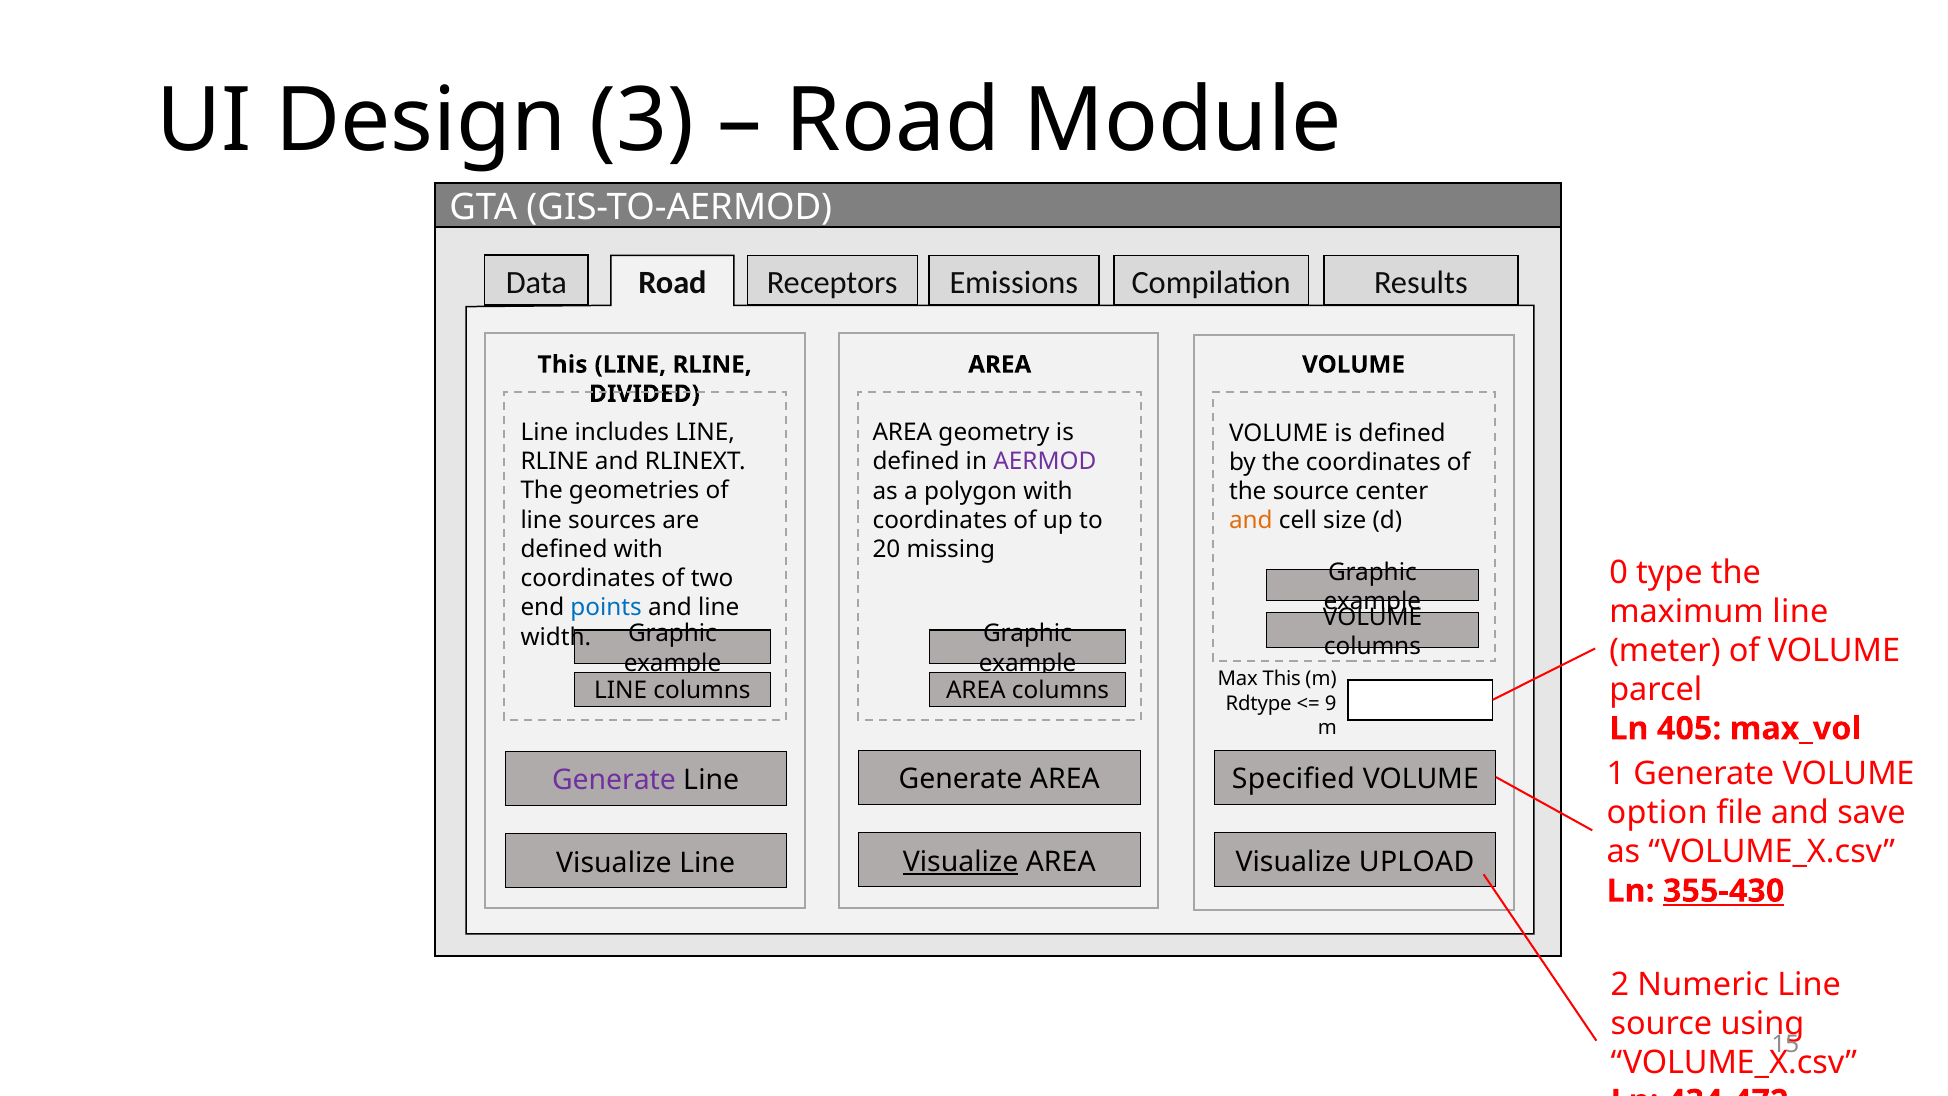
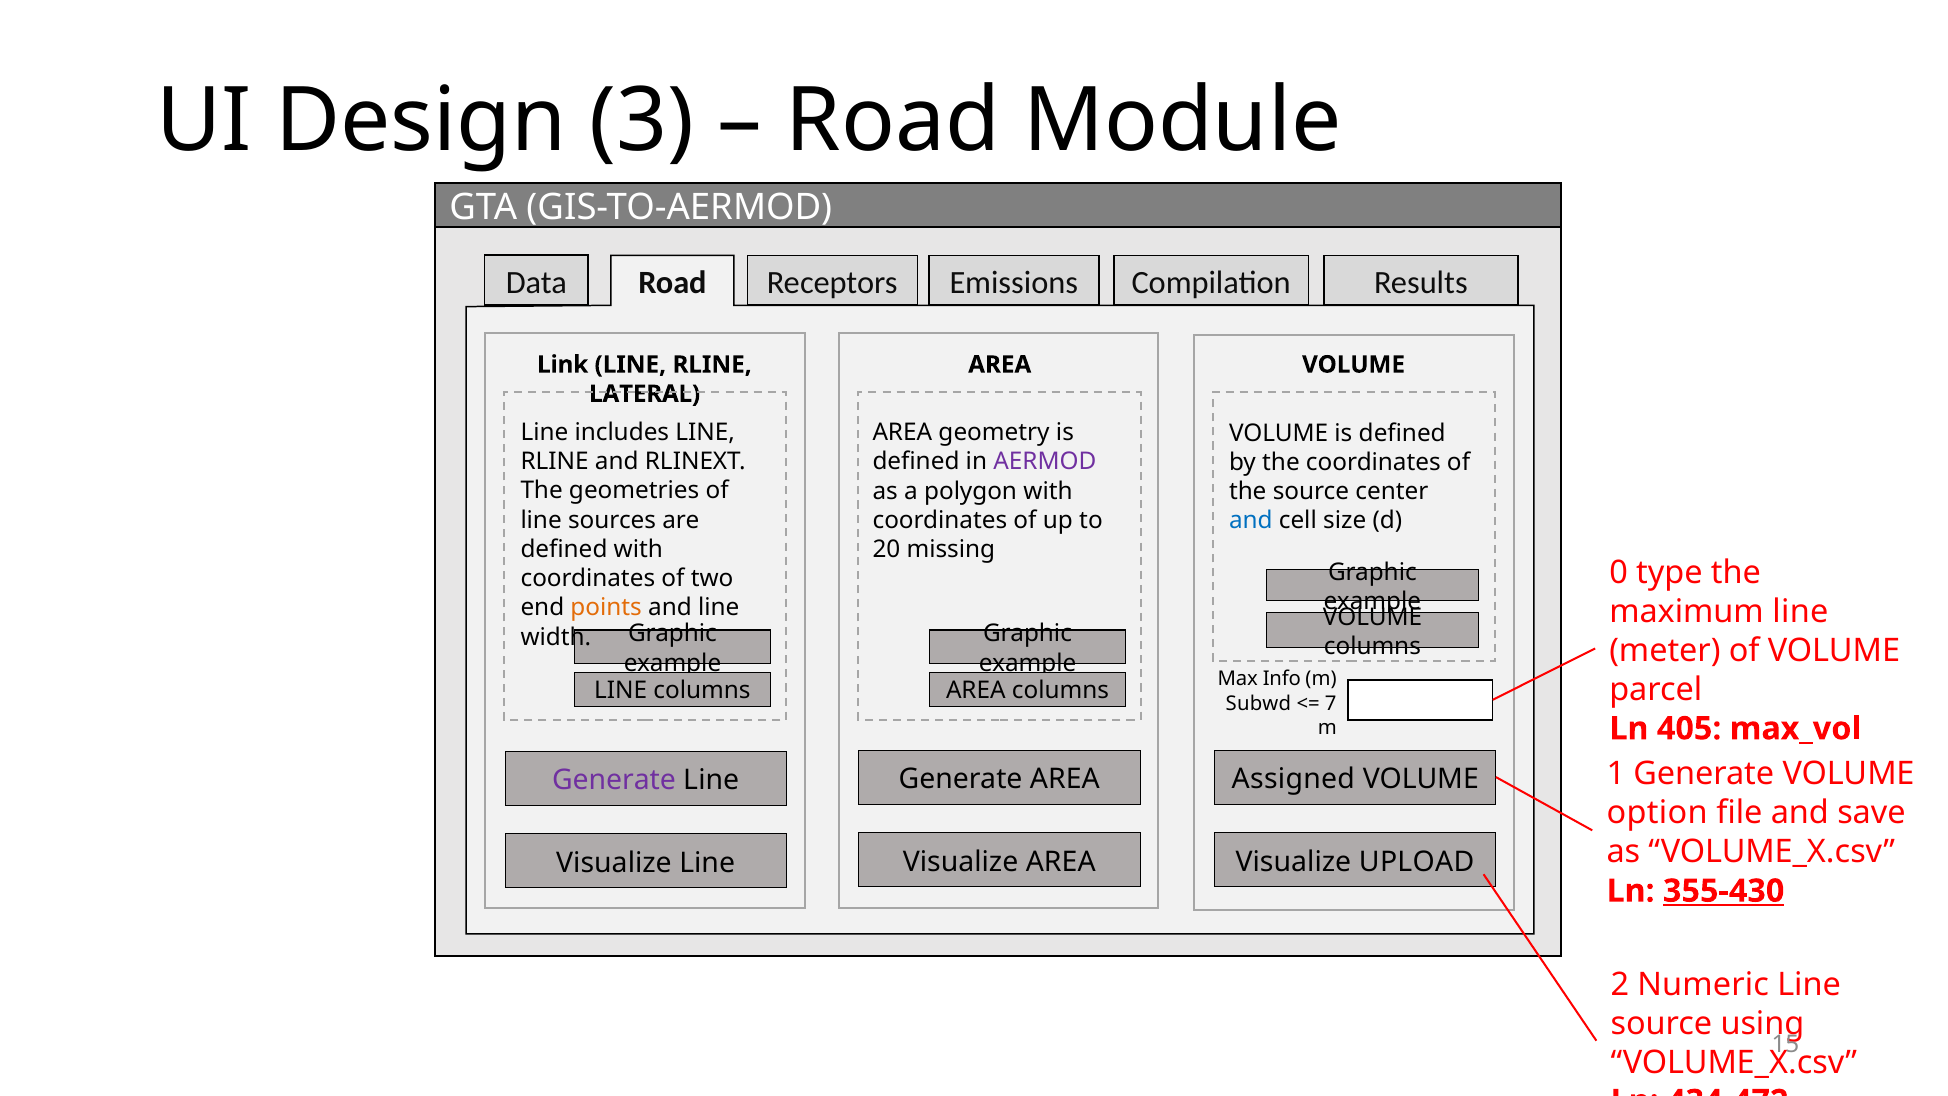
This: This -> Link (563, 365)
DIVIDED: DIVIDED -> LATERAL (645, 394)
and colour: orange -> blue (1251, 521)
points colour: blue -> orange (606, 608)
Max This: This -> Info (1282, 679)
Rdtype: Rdtype -> Subwd (1258, 703)
9: 9 -> 7 (1331, 703)
Specified: Specified -> Assigned (1293, 779)
Visualize underline: present -> none (961, 861)
